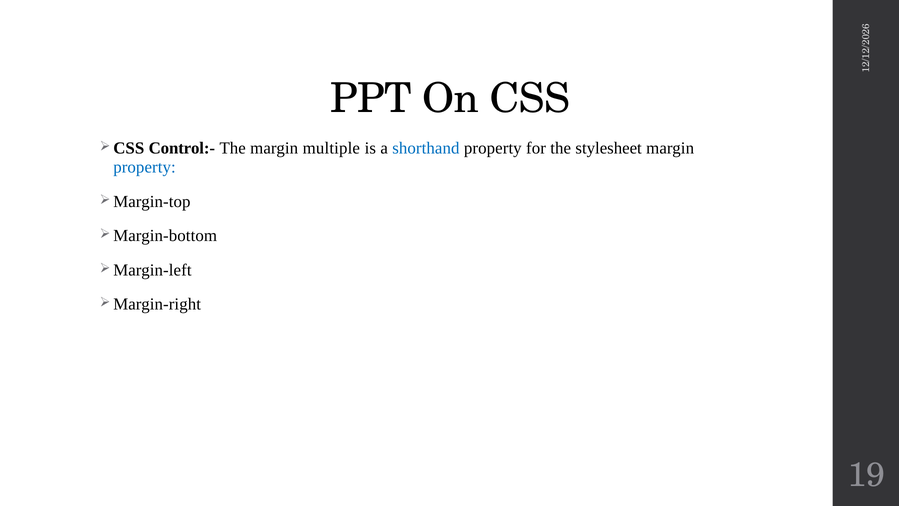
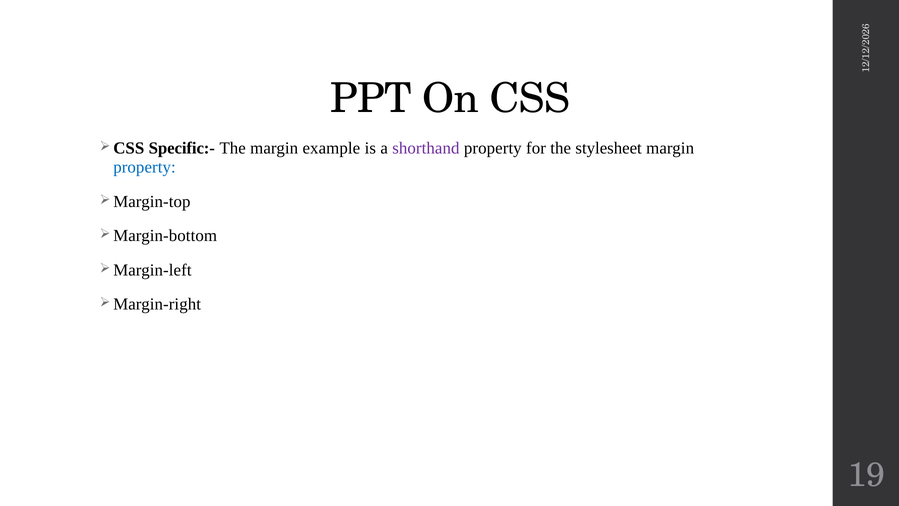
Control:-: Control:- -> Specific:- (182, 148)
multiple: multiple -> example (331, 148)
shorthand colour: blue -> purple (426, 148)
